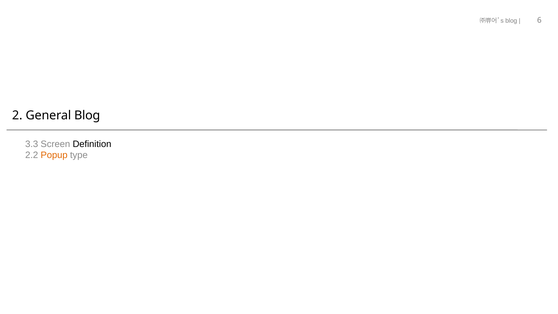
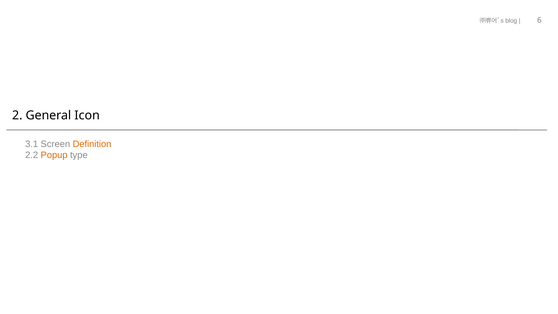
General Blog: Blog -> Icon (87, 115)
3.3: 3.3 -> 3.1 (32, 144)
Definition colour: black -> orange (92, 144)
